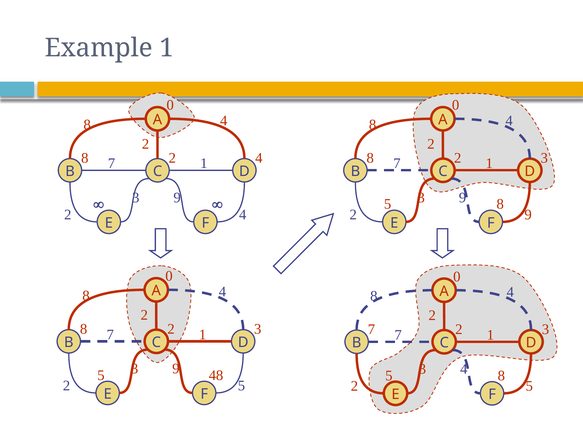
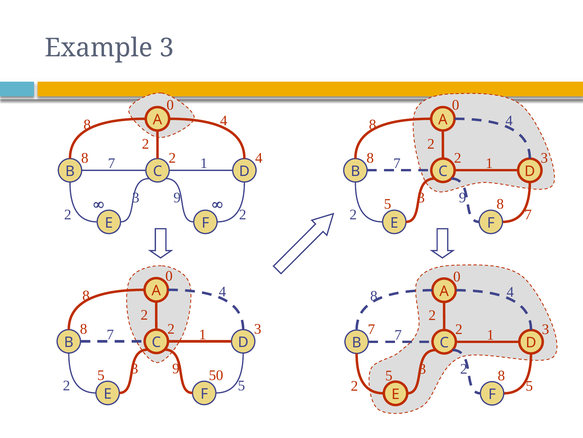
Example 1: 1 -> 3 (167, 48)
4: 4 -> 2 (243, 214)
9: 9 -> 7 (528, 214)
4: 4 -> 2 (464, 368)
48: 48 -> 50 (216, 375)
